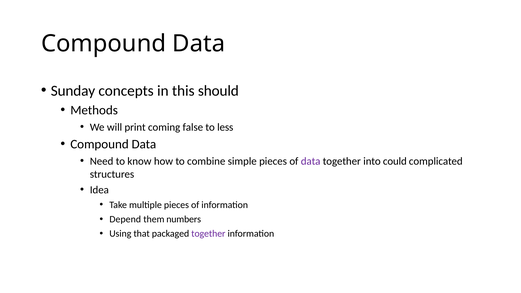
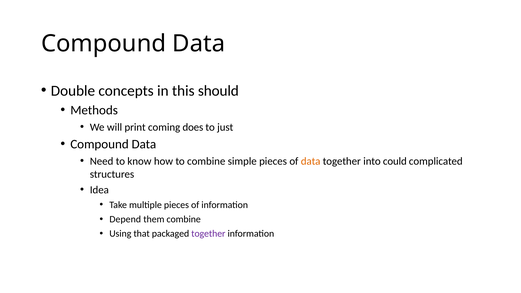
Sunday: Sunday -> Double (73, 91)
false: false -> does (193, 127)
less: less -> just (225, 127)
data colour: purple -> orange (311, 161)
them numbers: numbers -> combine (184, 219)
